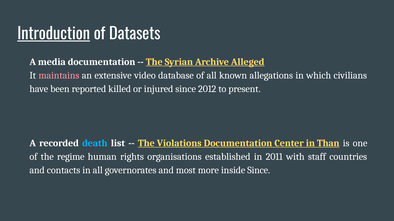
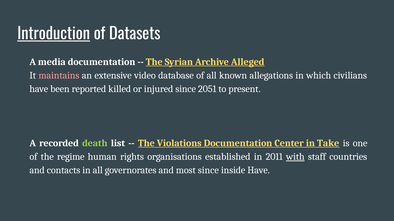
2012: 2012 -> 2051 (207, 89)
death colour: light blue -> light green (95, 143)
Than: Than -> Take (328, 143)
with underline: none -> present (295, 157)
most more: more -> since (208, 171)
inside Since: Since -> Have (259, 171)
